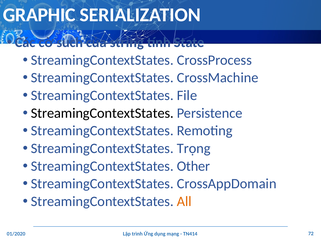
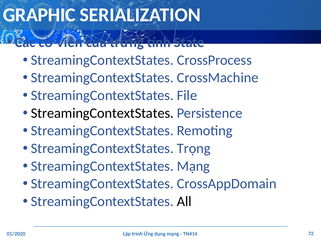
such: such -> viên (70, 42)
string: string -> trưng (127, 42)
StreamingContextStates Other: Other -> Mạng (193, 166)
All colour: orange -> black (184, 201)
